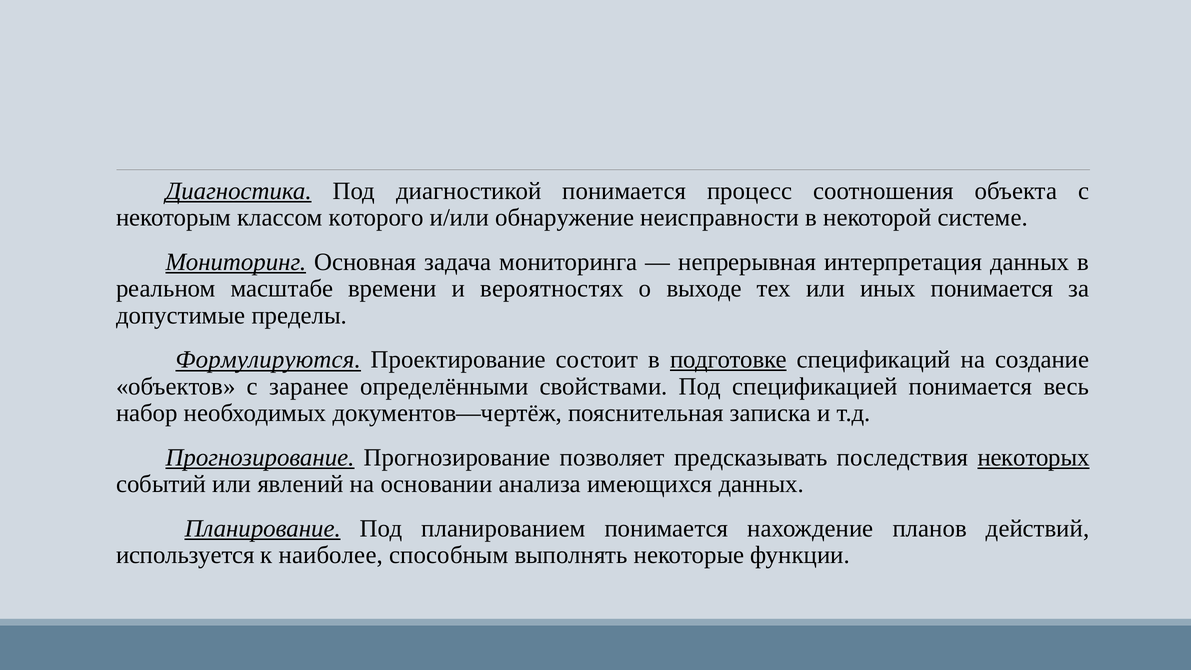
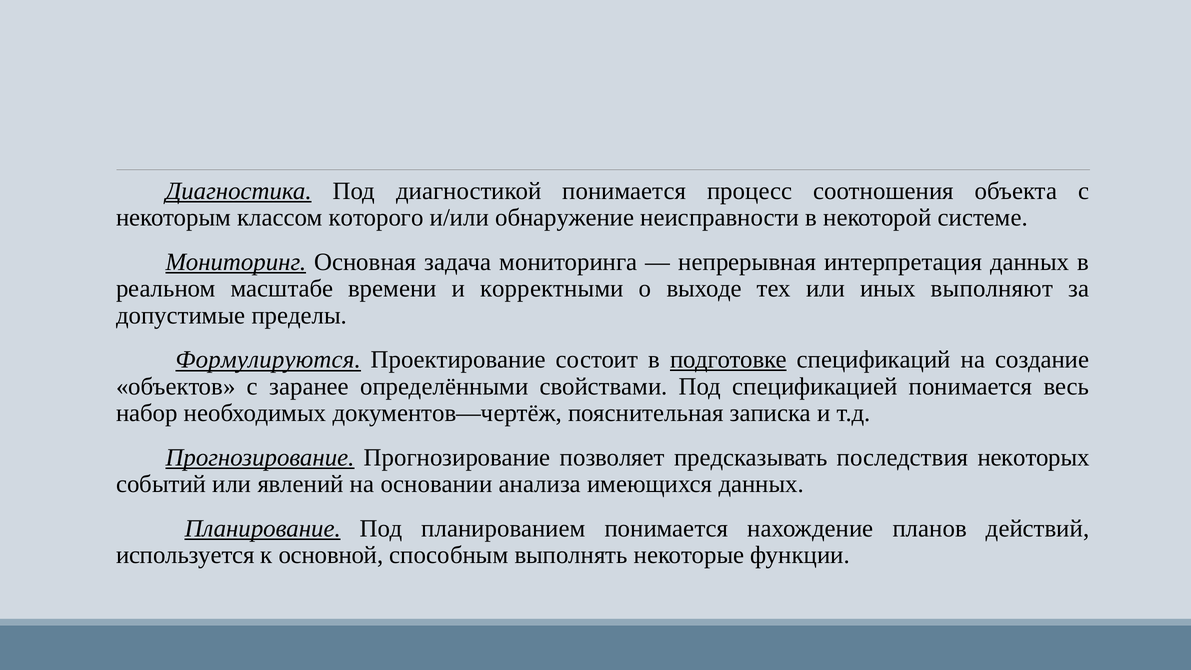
вероятностях: вероятностях -> корректными (552, 289)
иных понимается: понимается -> выполняют (992, 289)
некоторых underline: present -> none (1034, 457)
наиболее: наиболее -> основной (331, 555)
